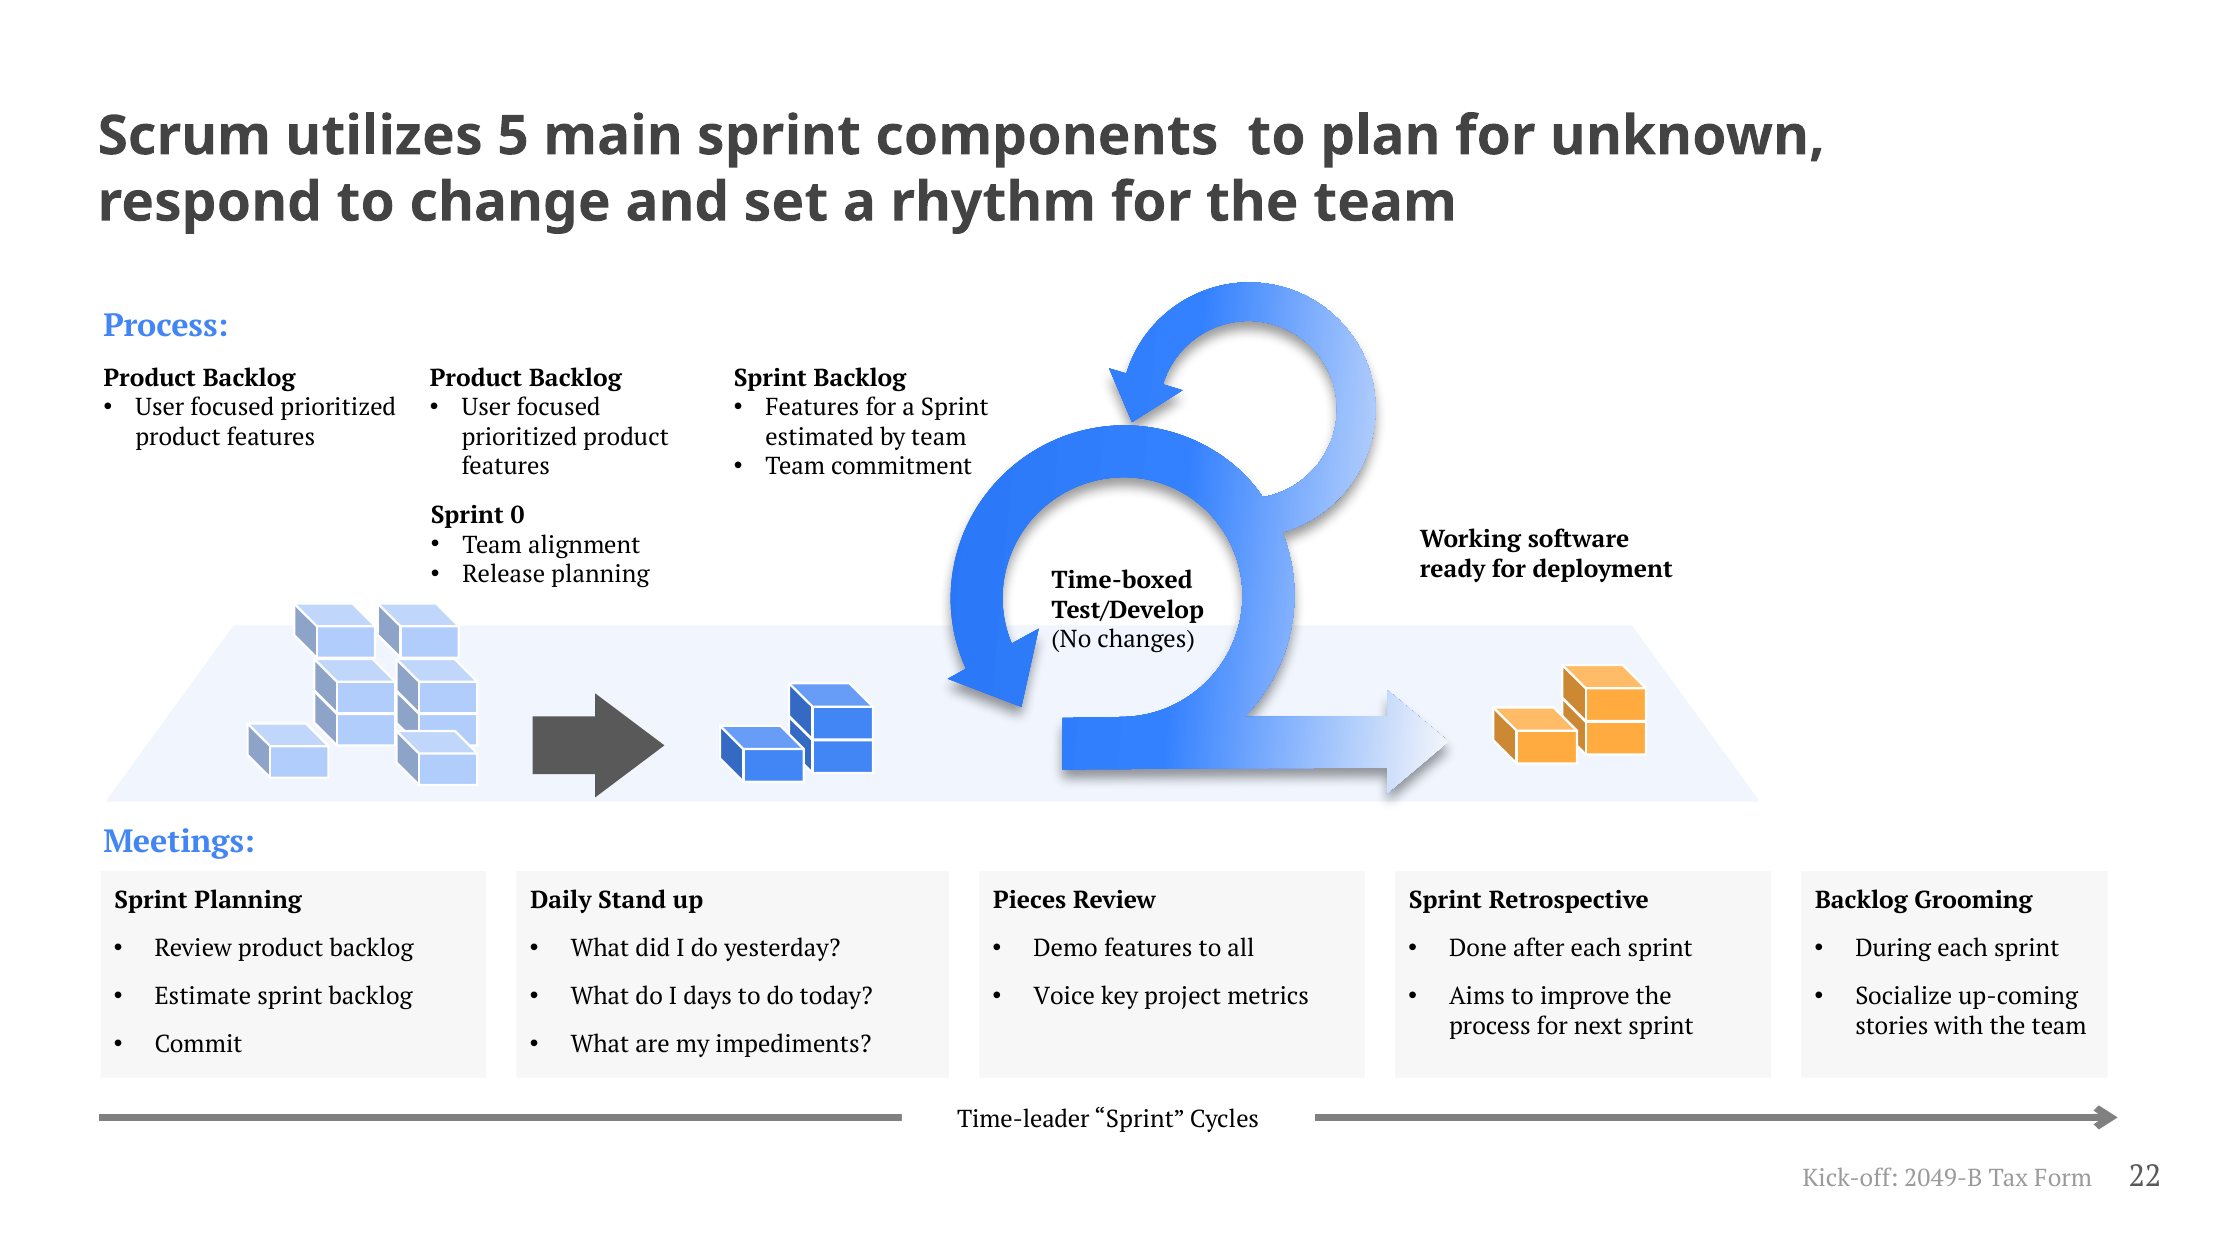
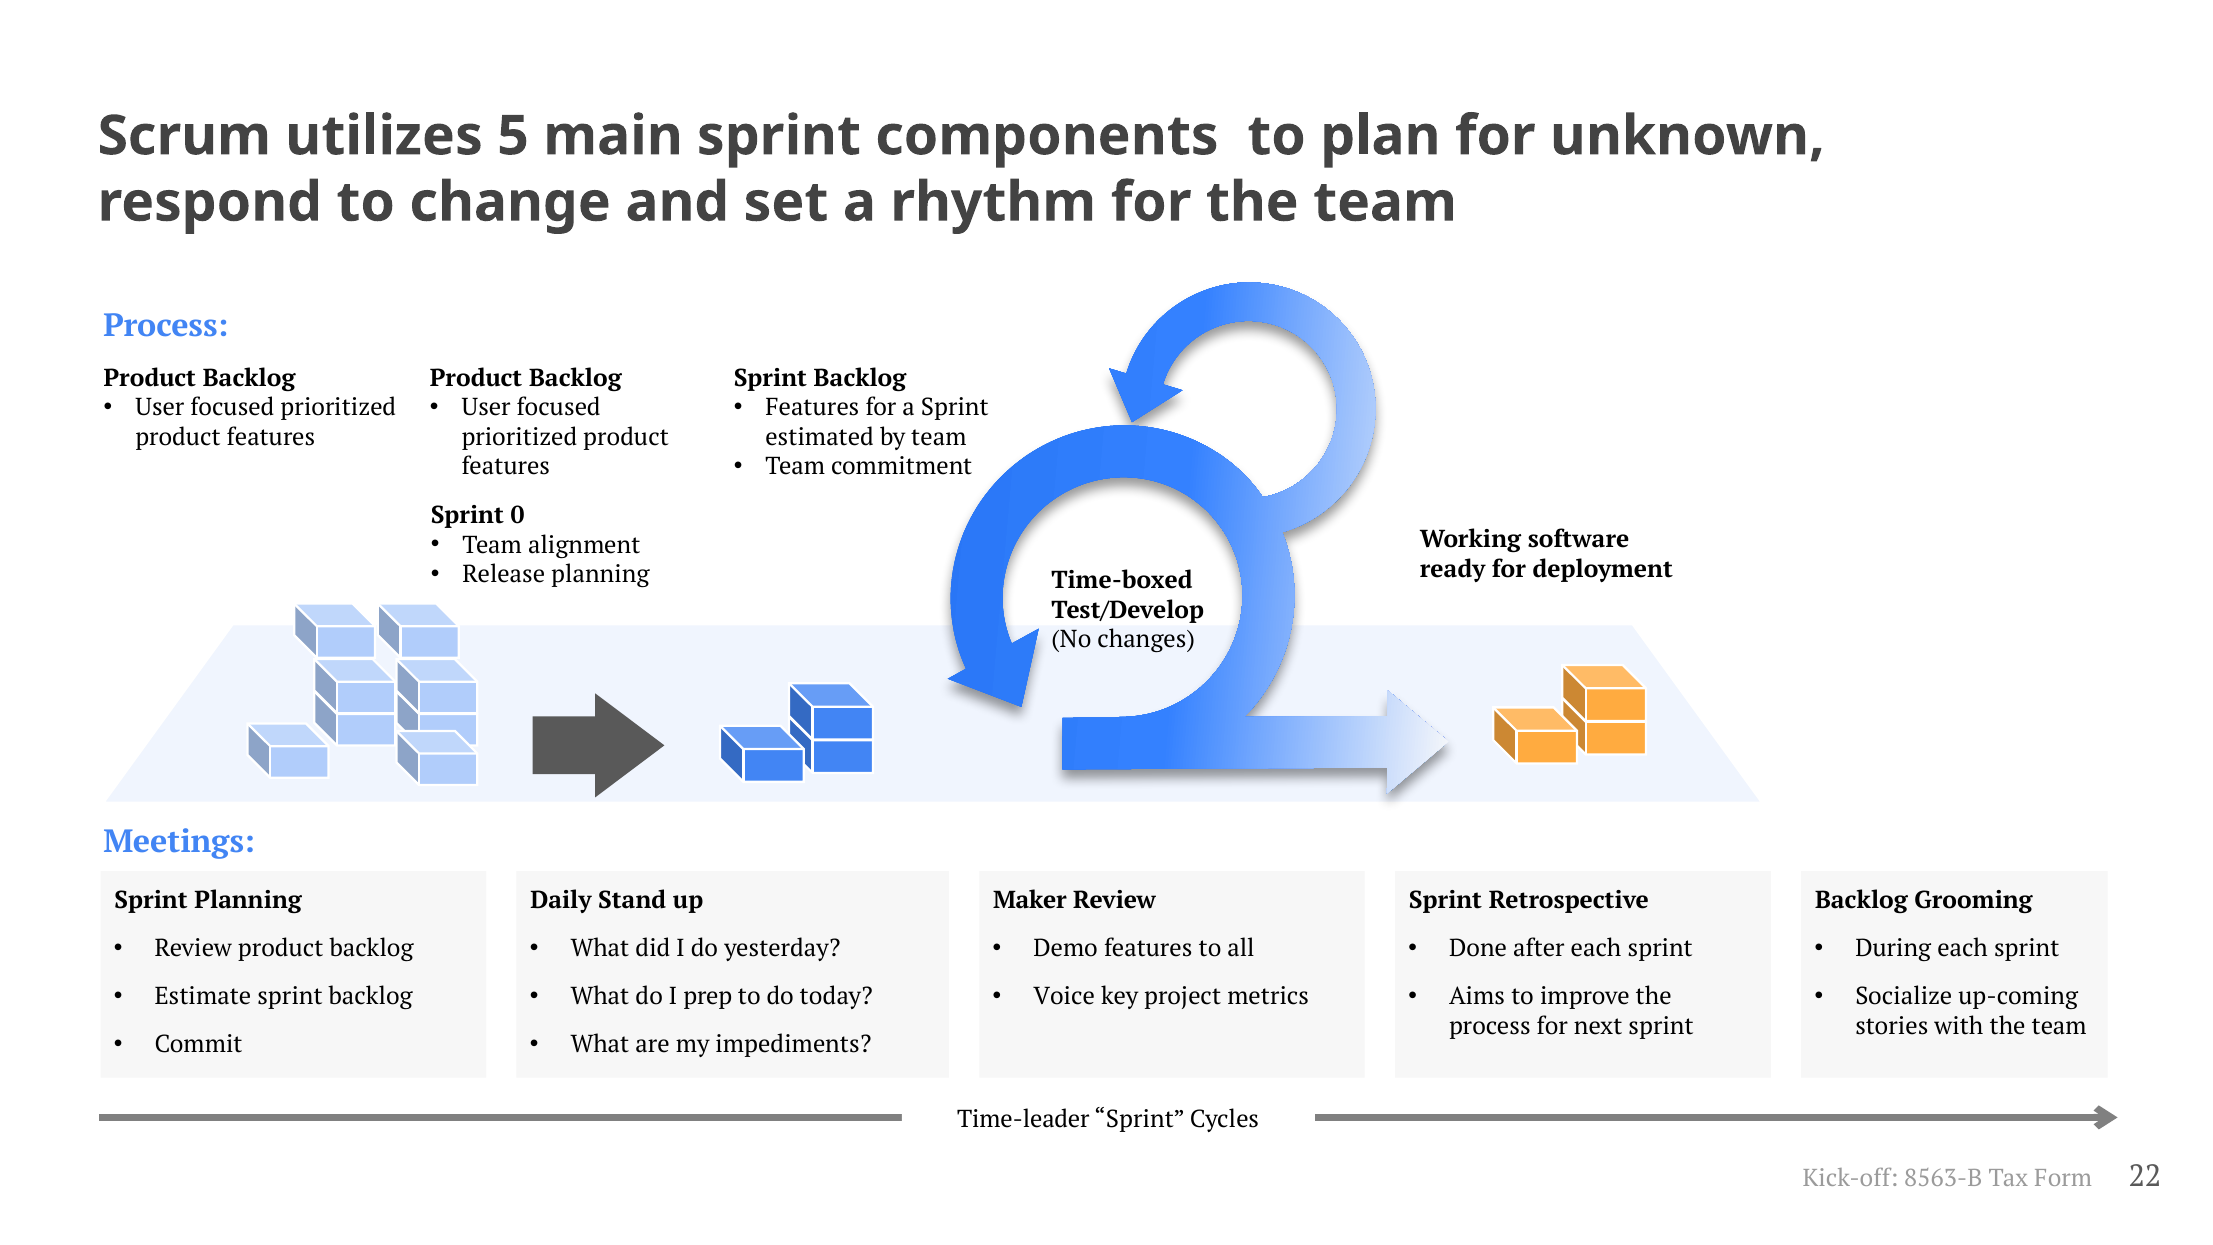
Pieces: Pieces -> Maker (1030, 901)
days: days -> prep (708, 997)
2049-B: 2049-B -> 8563-B (1943, 1179)
